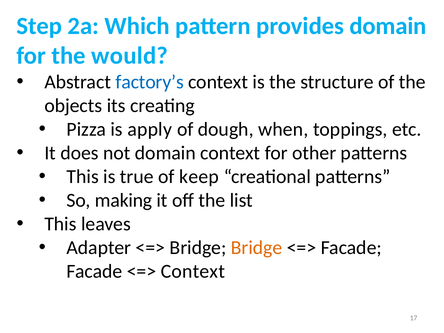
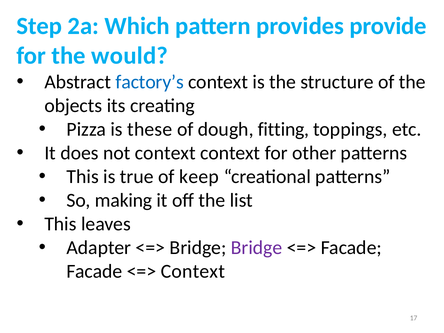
provides domain: domain -> provide (388, 26)
apply: apply -> these (150, 129)
when: when -> fitting (283, 129)
not domain: domain -> context (165, 153)
Bridge colour: orange -> purple (257, 248)
